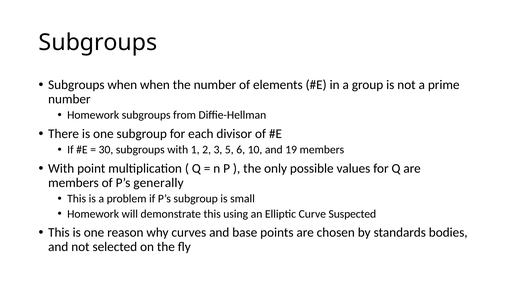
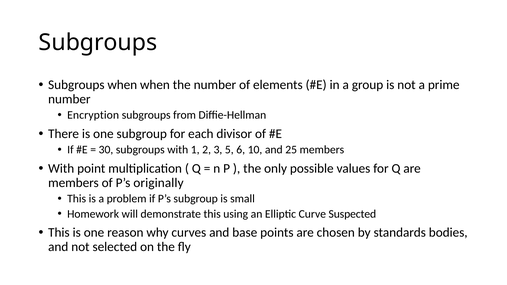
Homework: Homework -> Encryption (93, 115)
19: 19 -> 25 (291, 150)
generally: generally -> originally (158, 183)
